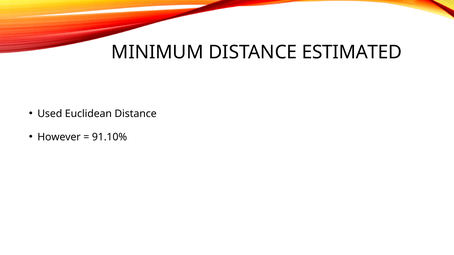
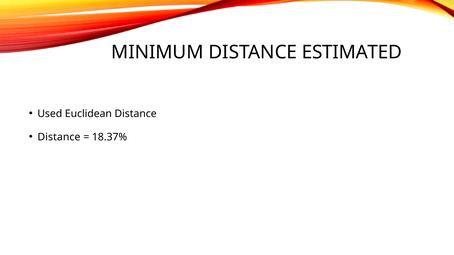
However: However -> Distance (59, 137)
91.10%: 91.10% -> 18.37% (110, 137)
